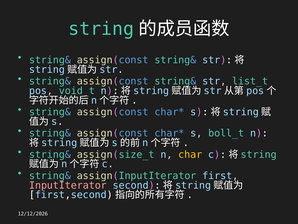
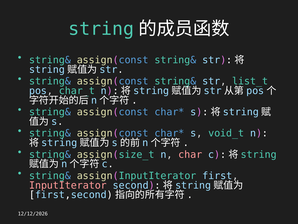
void_t: void_t -> char_t (77, 91)
boll_t: boll_t -> void_t (226, 133)
char colour: yellow -> pink (190, 154)
